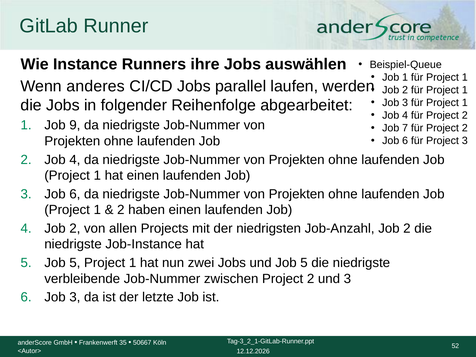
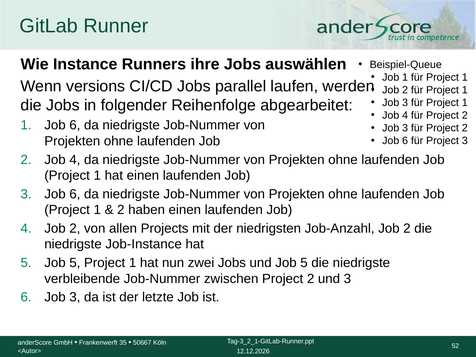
anderes: anderes -> versions (96, 86)
1 Job 9: 9 -> 6 (75, 125)
7: 7 -> 3 (405, 128)
